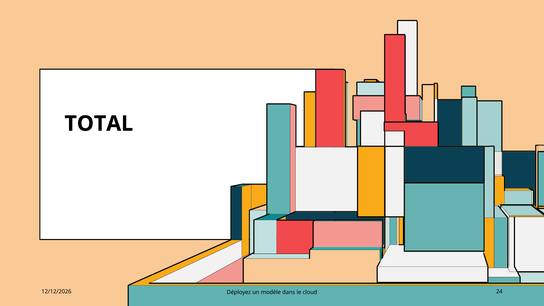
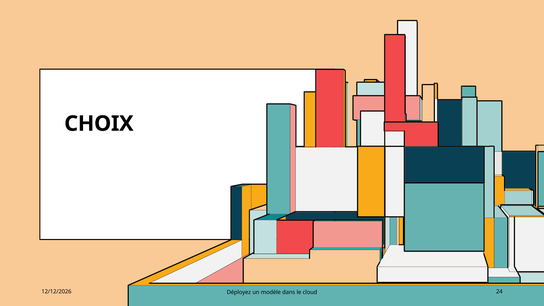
TOTAL: TOTAL -> CHOIX (99, 124)
